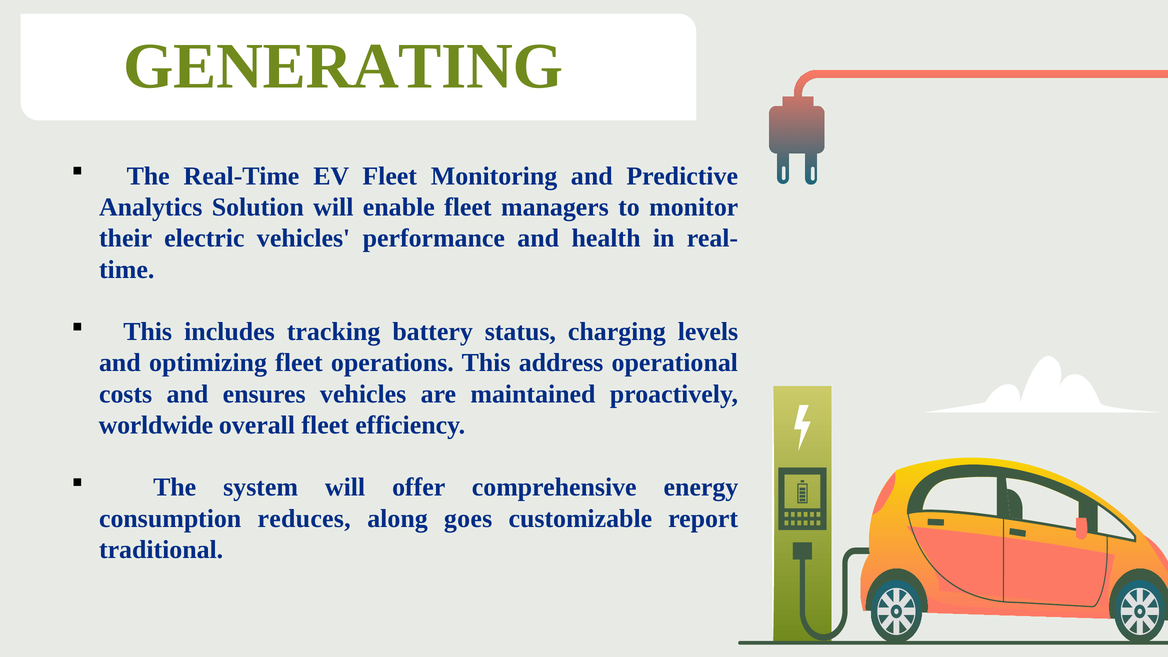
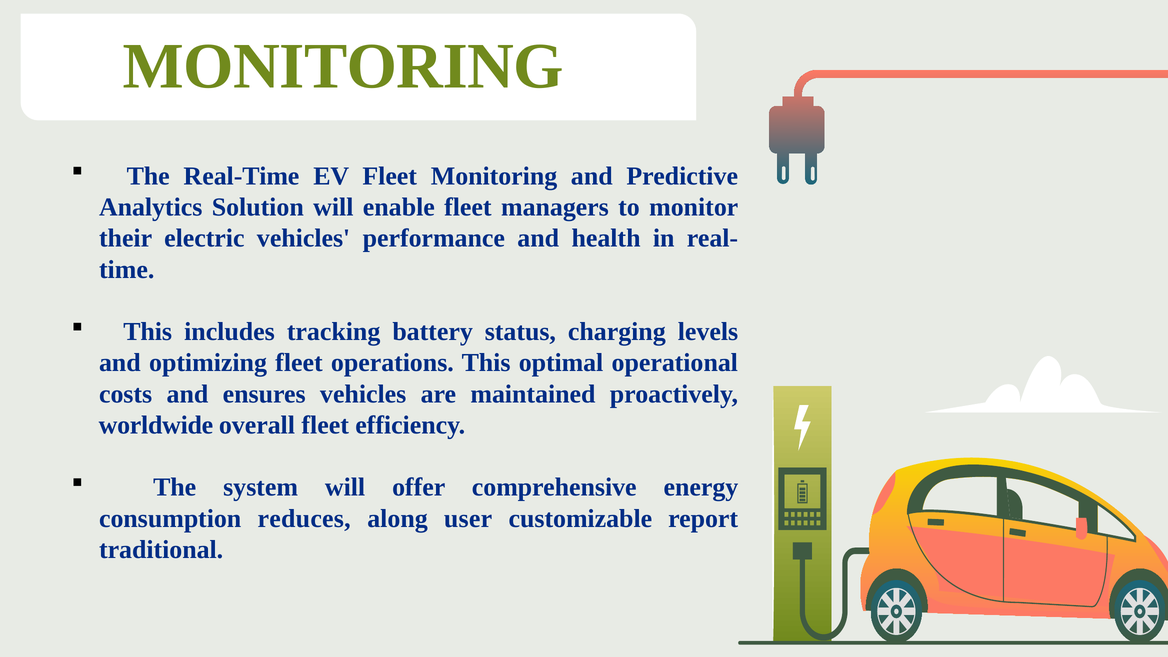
GENERATING: GENERATING -> MONITORING (343, 66)
address: address -> optimal (561, 363)
goes: goes -> user (468, 519)
